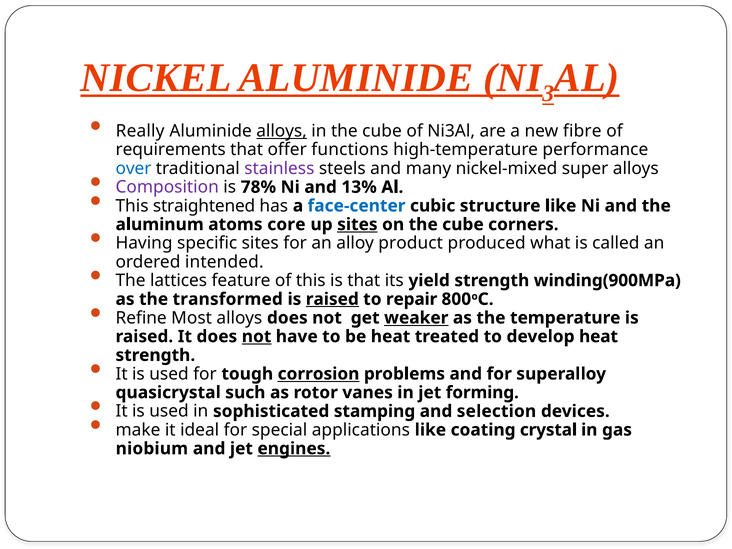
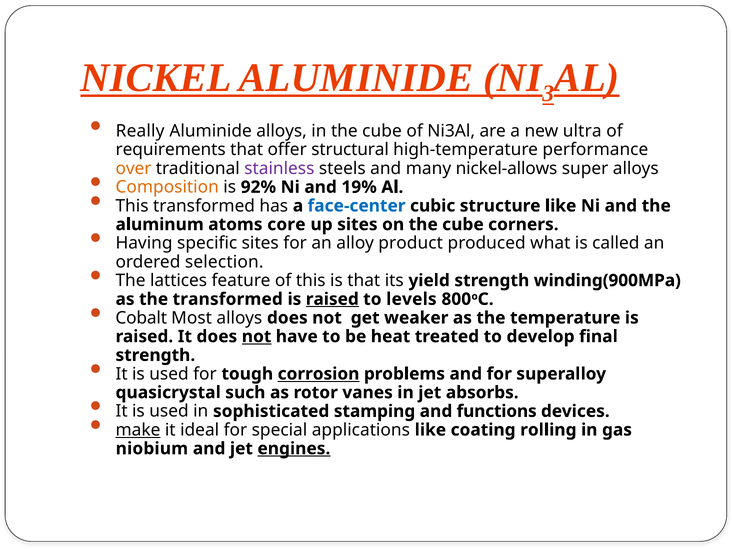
alloys underline: present -> none (282, 131)
fibre: fibre -> ultra (582, 131)
functions: functions -> structural (350, 150)
over colour: blue -> orange (133, 168)
nickel-mixed: nickel-mixed -> nickel-allows (507, 168)
Composition colour: purple -> orange (167, 187)
78%: 78% -> 92% (258, 187)
13%: 13% -> 19% (359, 187)
This straightened: straightened -> transformed (204, 206)
sites underline: present -> none (357, 224)
intended: intended -> selection (224, 262)
repair: repair -> levels (411, 299)
Refine: Refine -> Cobalt (141, 318)
weaker underline: present -> none (416, 318)
develop heat: heat -> final (598, 337)
forming: forming -> absorbs (482, 393)
selection: selection -> functions (497, 411)
make underline: none -> present (138, 430)
crystal: crystal -> rolling (548, 430)
